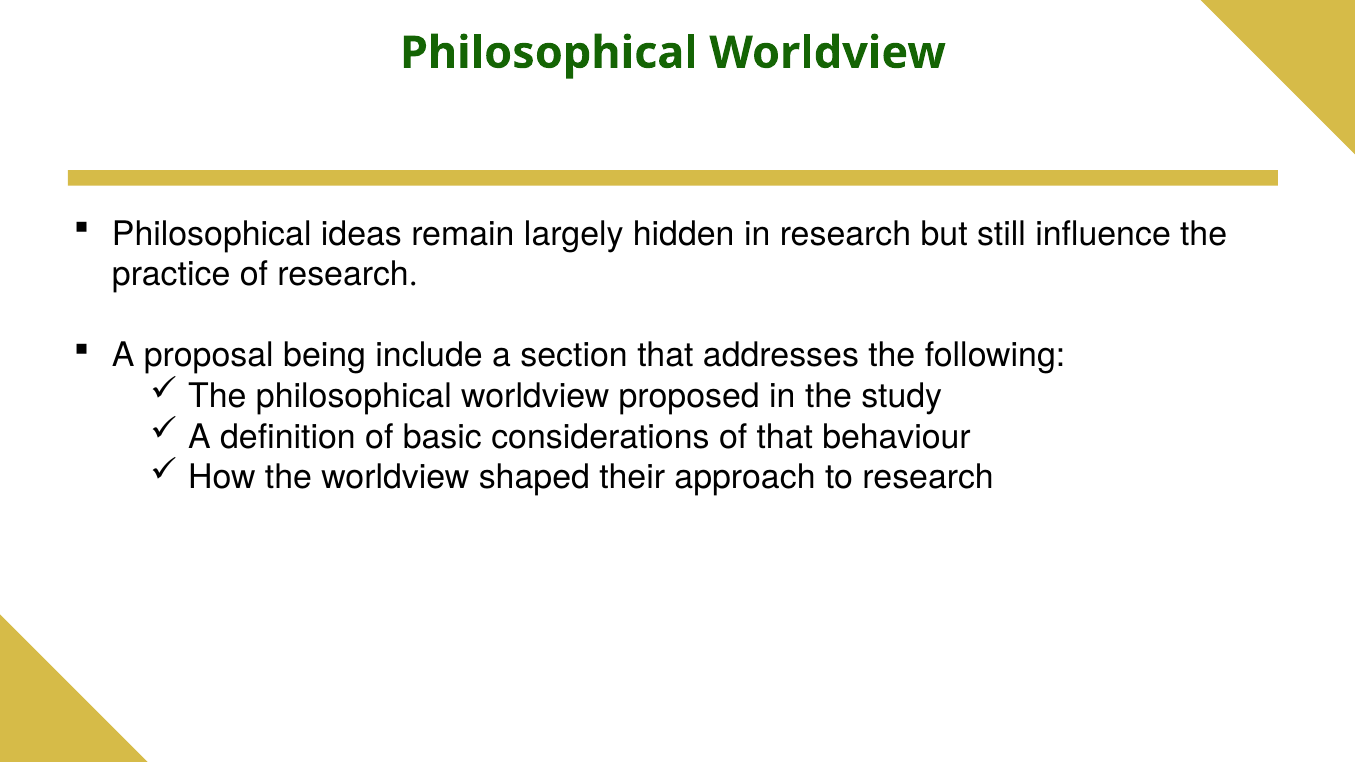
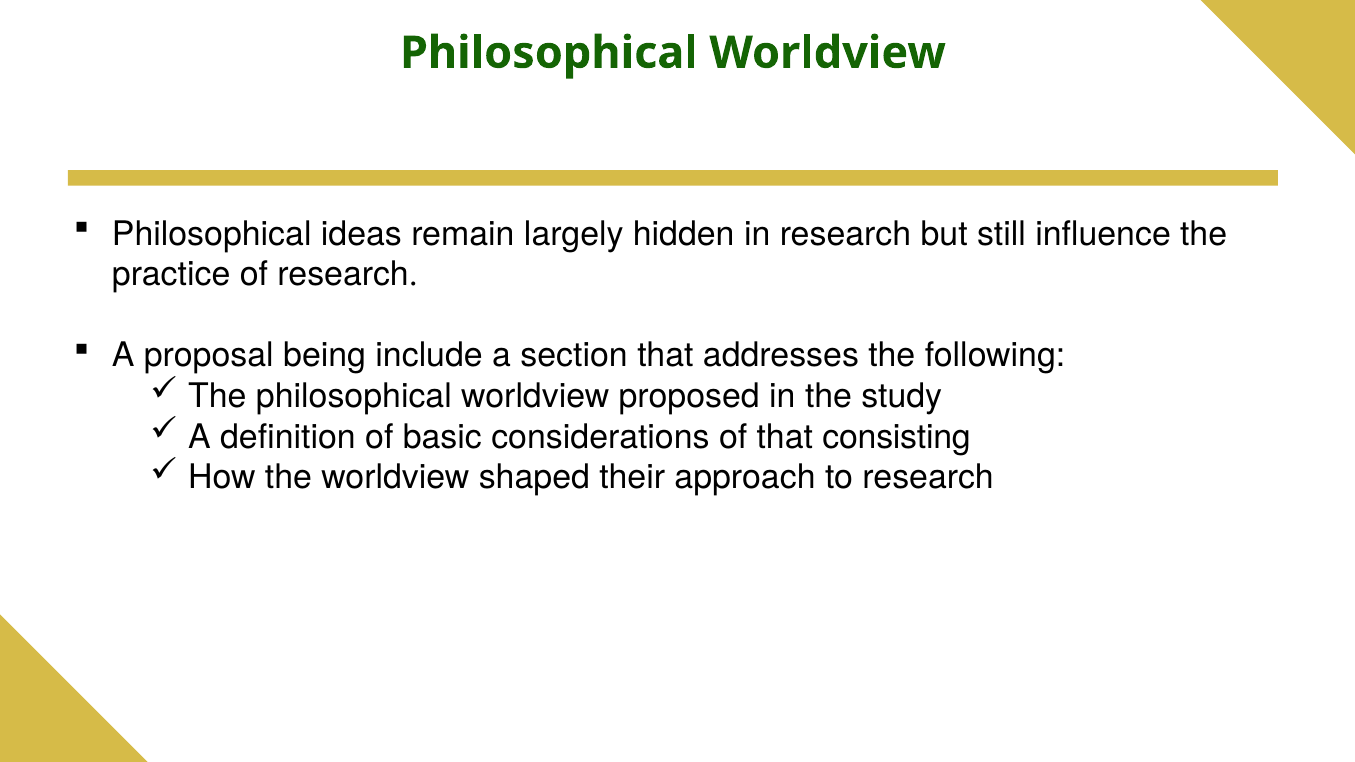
behaviour: behaviour -> consisting (897, 437)
